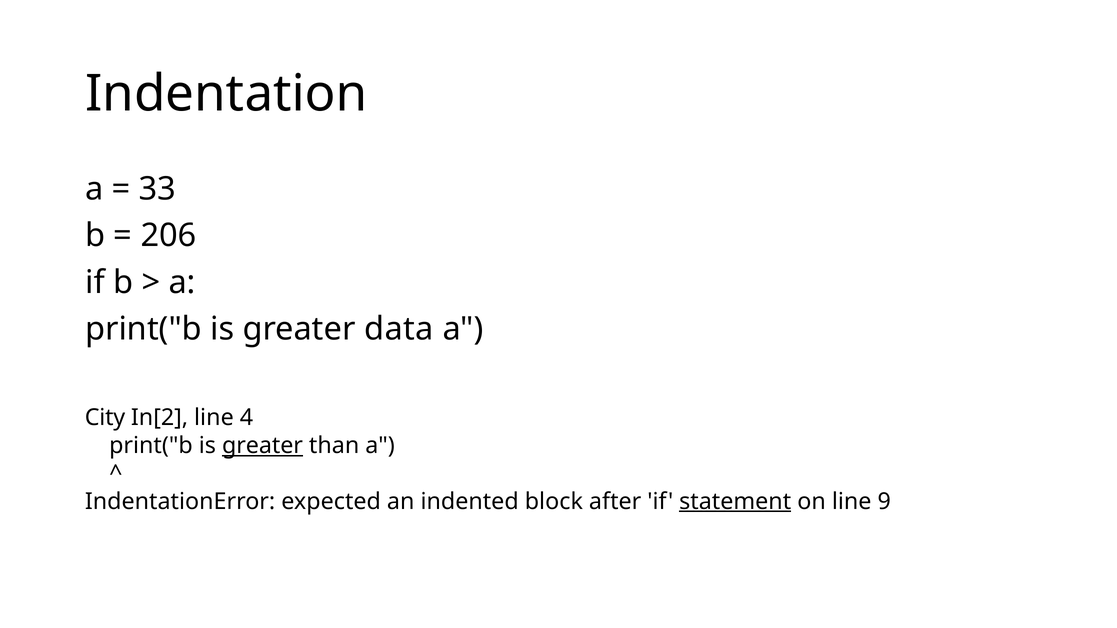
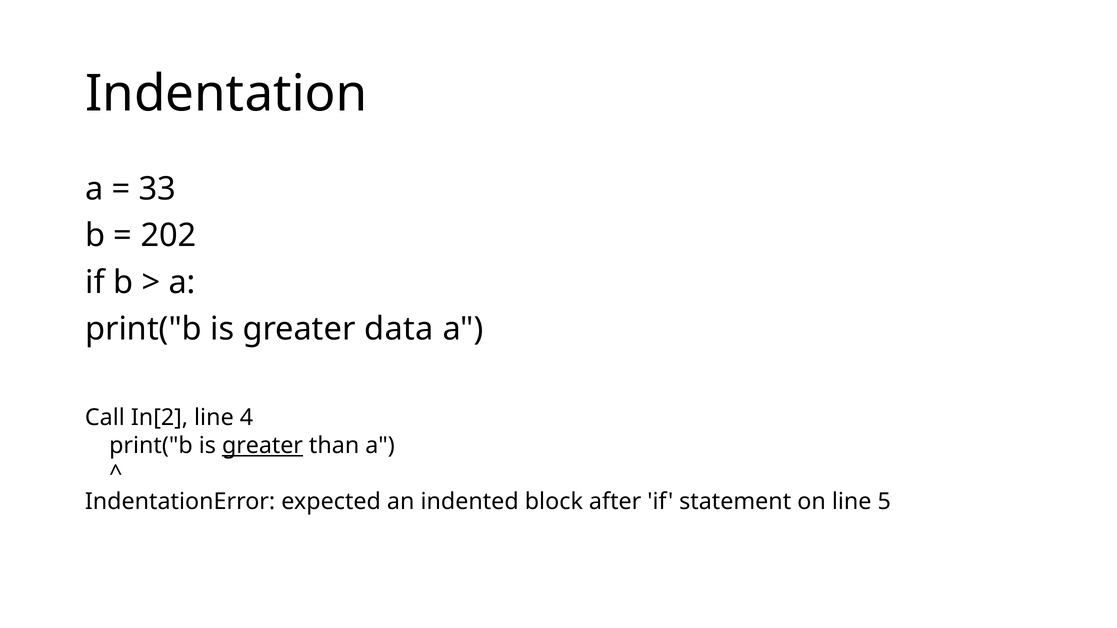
206: 206 -> 202 (169, 236)
City: City -> Call (105, 418)
statement underline: present -> none (735, 502)
9: 9 -> 5 (884, 502)
